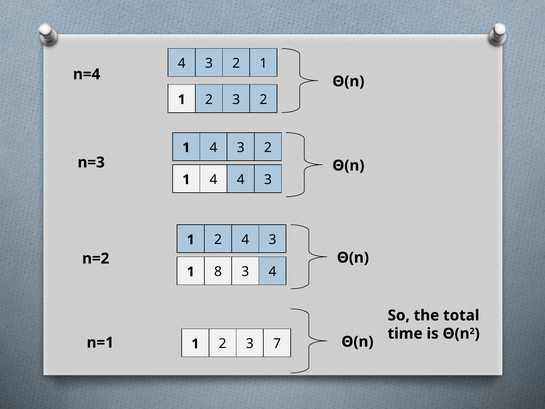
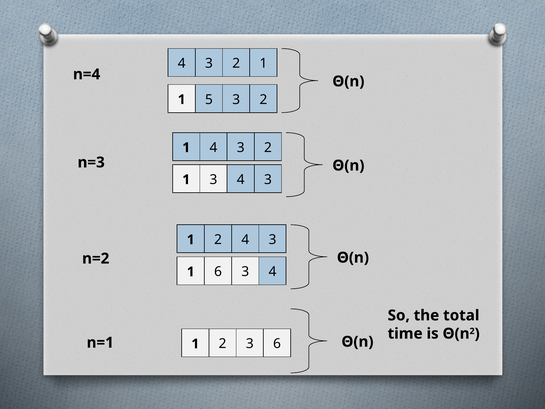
2: 2 -> 5 (209, 99)
4: 4 -> 3 (213, 180)
1 8: 8 -> 6 (218, 272)
3 7: 7 -> 6 (277, 344)
